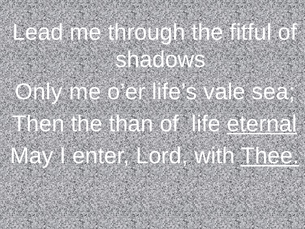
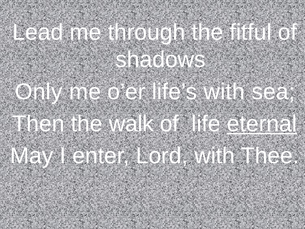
life’s vale: vale -> with (224, 92)
than: than -> walk (131, 124)
Thee underline: present -> none (270, 156)
